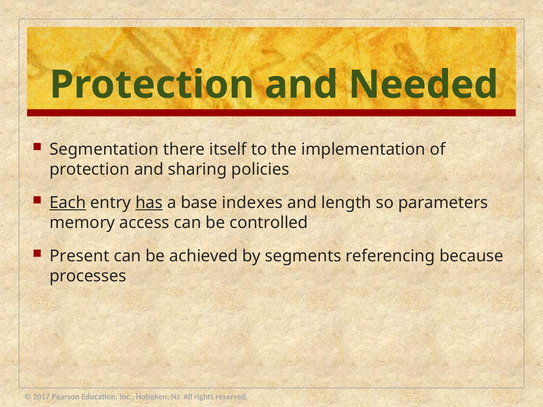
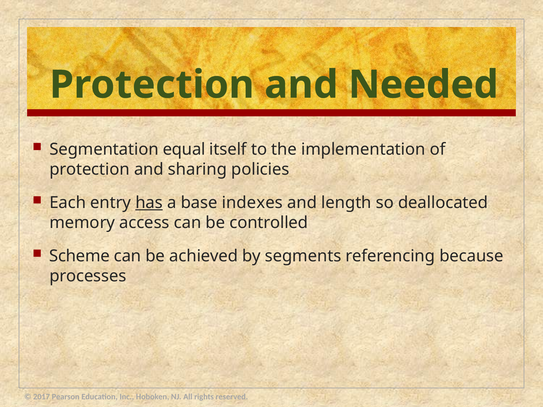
there: there -> equal (184, 150)
Each underline: present -> none (68, 203)
parameters: parameters -> deallocated (443, 203)
Present: Present -> Scheme (80, 256)
